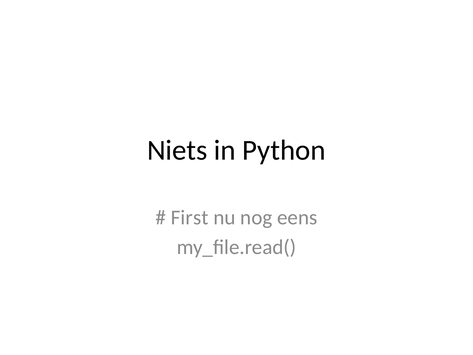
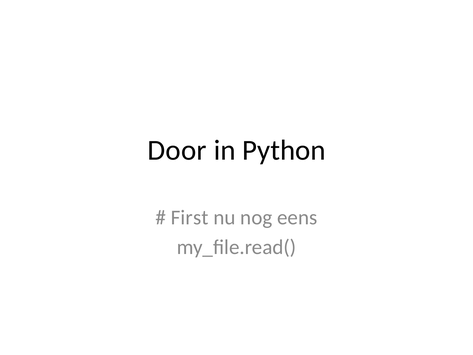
Niets: Niets -> Door (177, 150)
